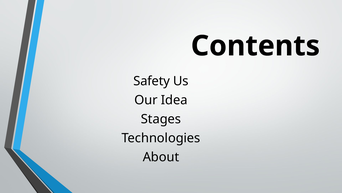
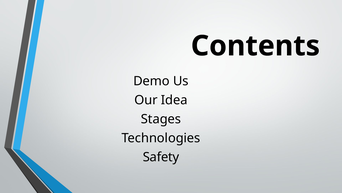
Safety: Safety -> Demo (152, 81)
About: About -> Safety (161, 157)
